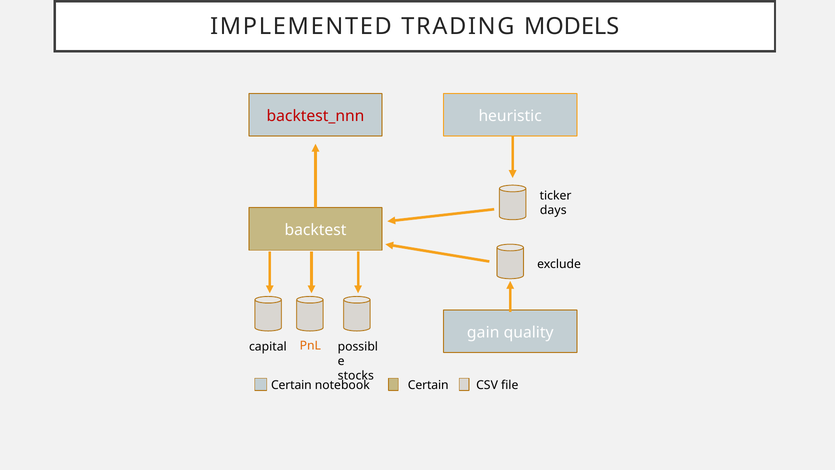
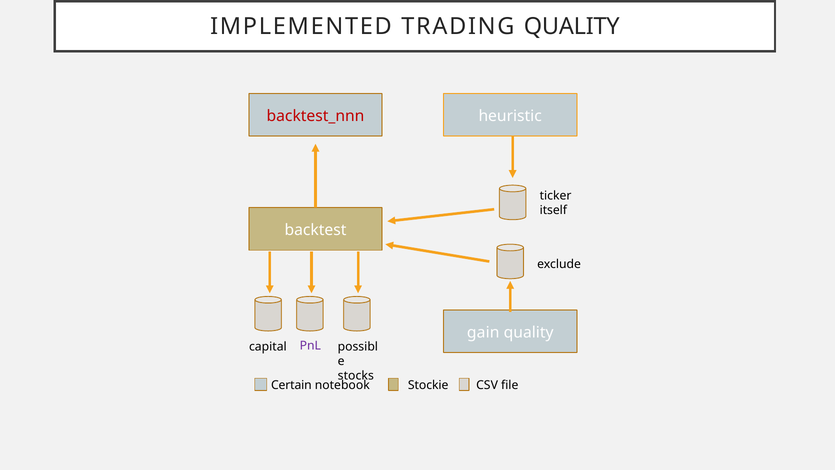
TRADING MODELS: MODELS -> QUALITY (572, 26)
days: days -> itself (553, 210)
PnL colour: orange -> purple (310, 345)
notebook Certain: Certain -> Stockie (428, 385)
